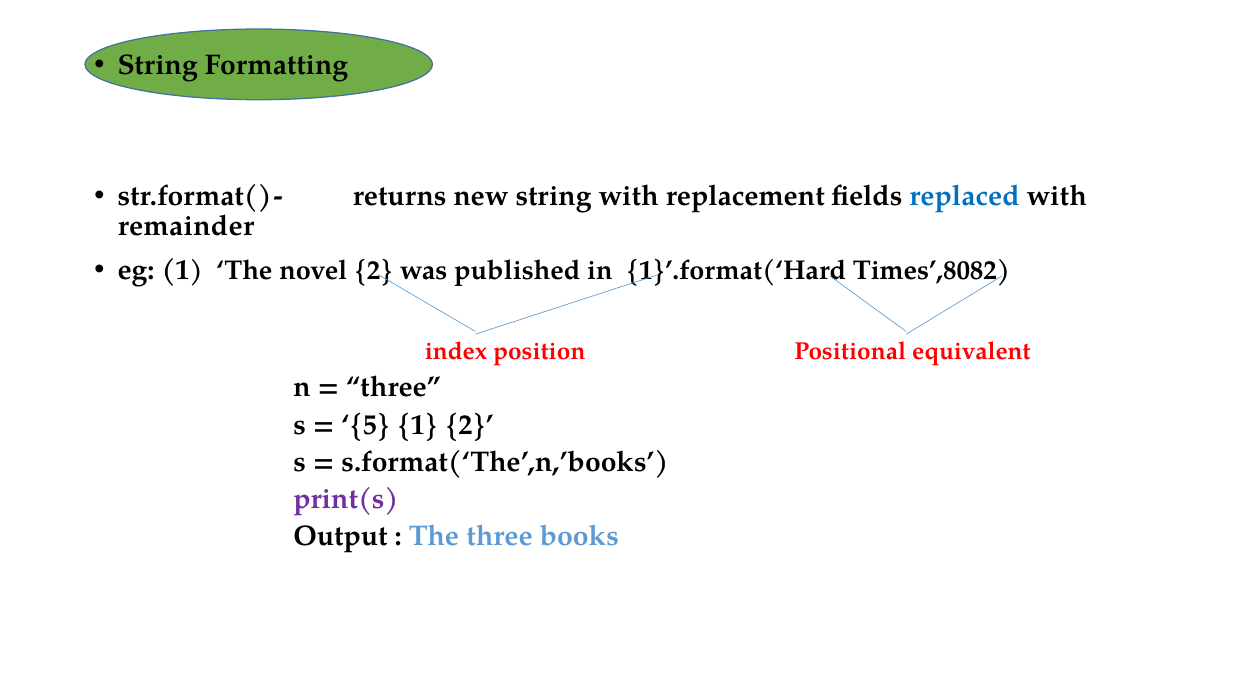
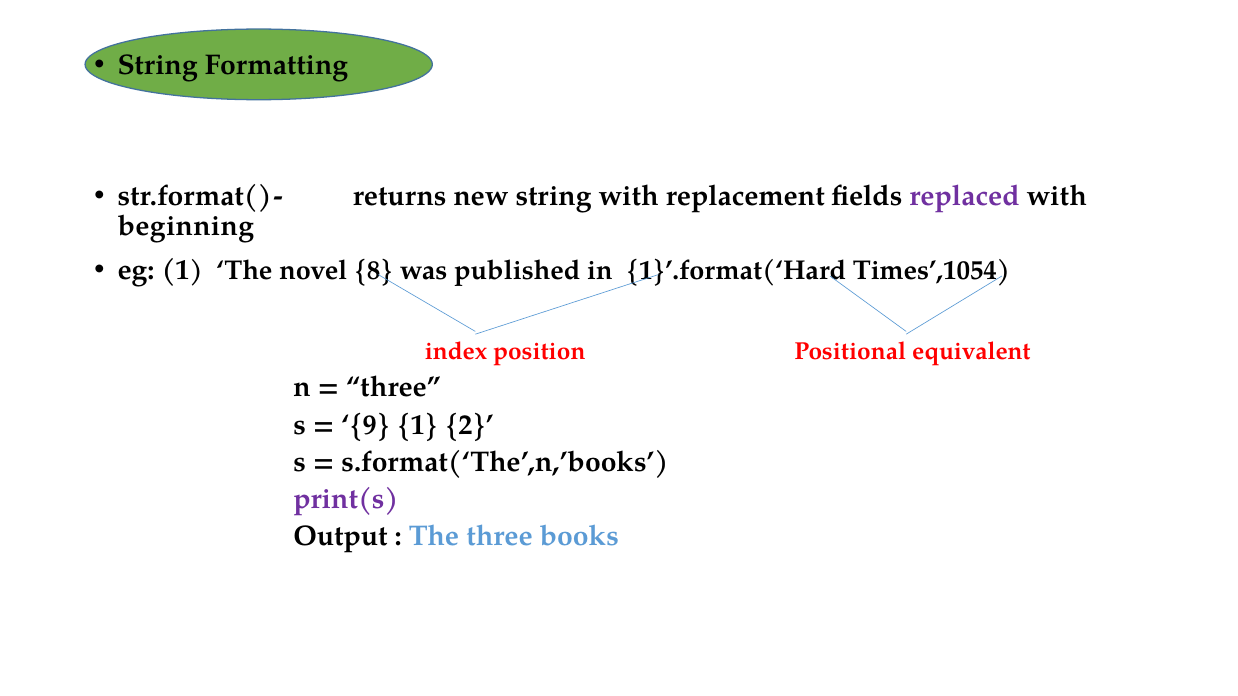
replaced colour: blue -> purple (965, 196)
remainder: remainder -> beginning (186, 227)
novel 2: 2 -> 8 (374, 271)
Times’,8082: Times’,8082 -> Times’,1054 (931, 271)
5: 5 -> 9 (366, 425)
